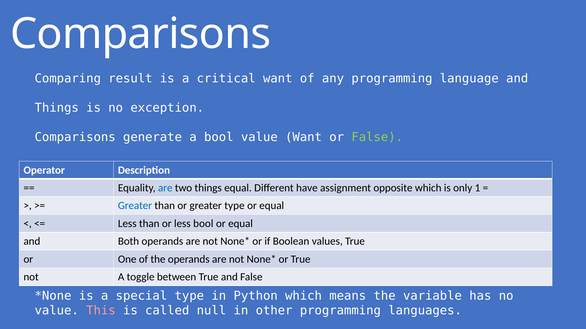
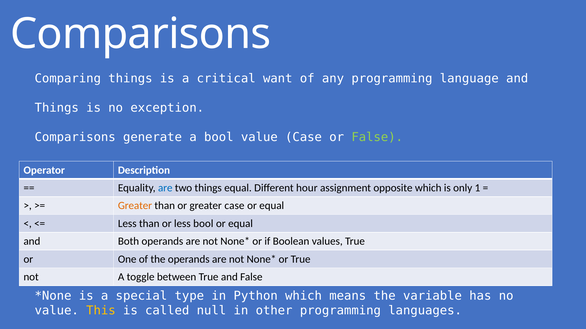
Comparing result: result -> things (130, 79)
value Want: Want -> Case (304, 137)
have: have -> hour (307, 188)
Greater colour: blue -> orange (135, 206)
greater type: type -> case (234, 206)
This colour: pink -> yellow (101, 311)
